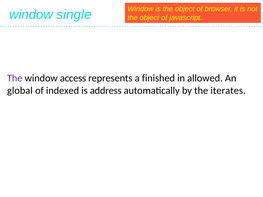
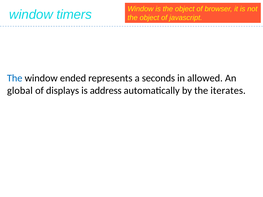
single: single -> timers (74, 15)
The colour: purple -> blue (15, 78)
access: access -> ended (73, 78)
finished: finished -> seconds (158, 78)
indexed: indexed -> displays (63, 91)
